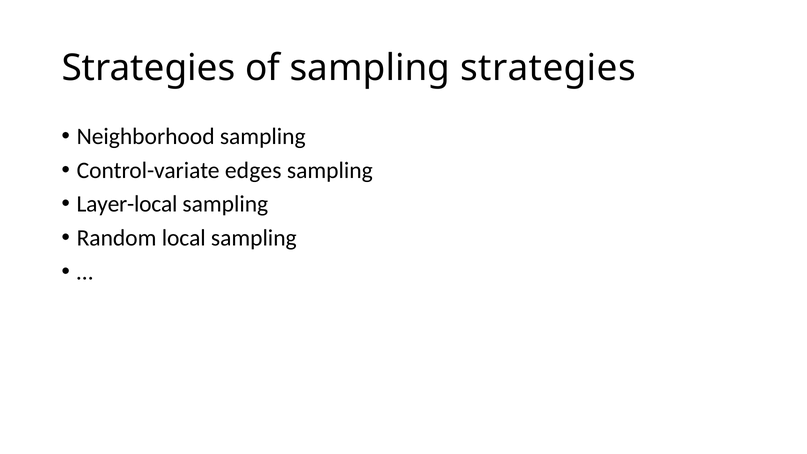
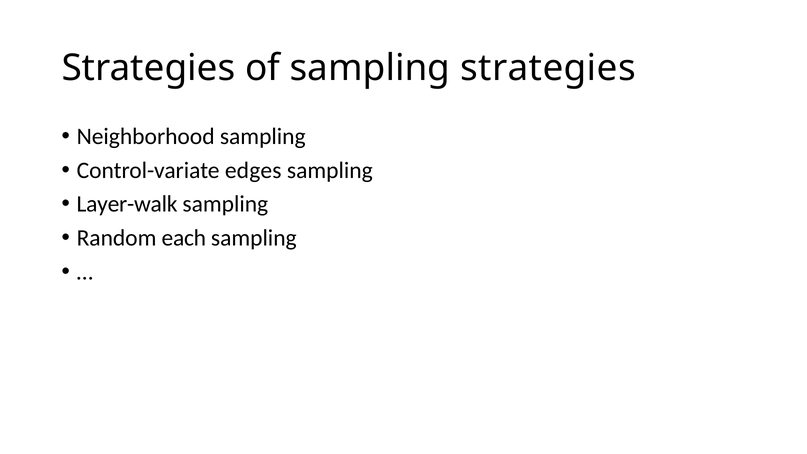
Layer-local: Layer-local -> Layer-walk (127, 204)
local: local -> each (184, 238)
